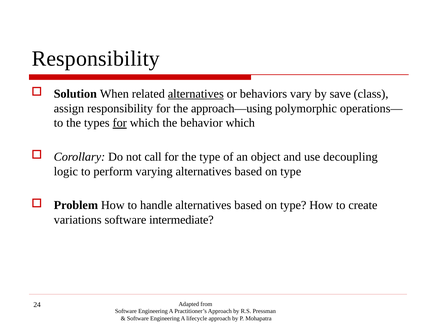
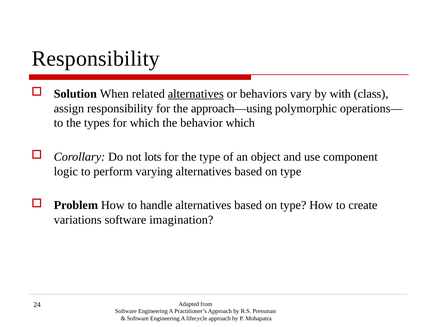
save: save -> with (340, 94)
for underline: present -> none (120, 123)
call: call -> lots (153, 157)
decoupling: decoupling -> component (350, 157)
intermediate: intermediate -> imagination (181, 220)
